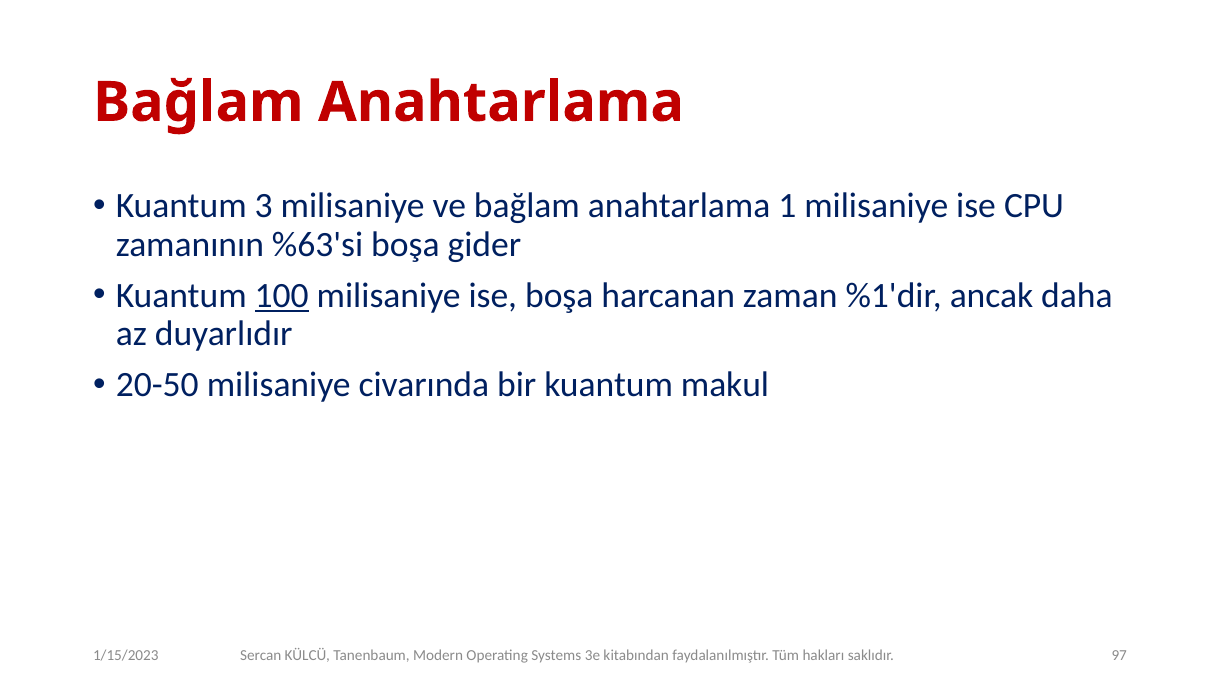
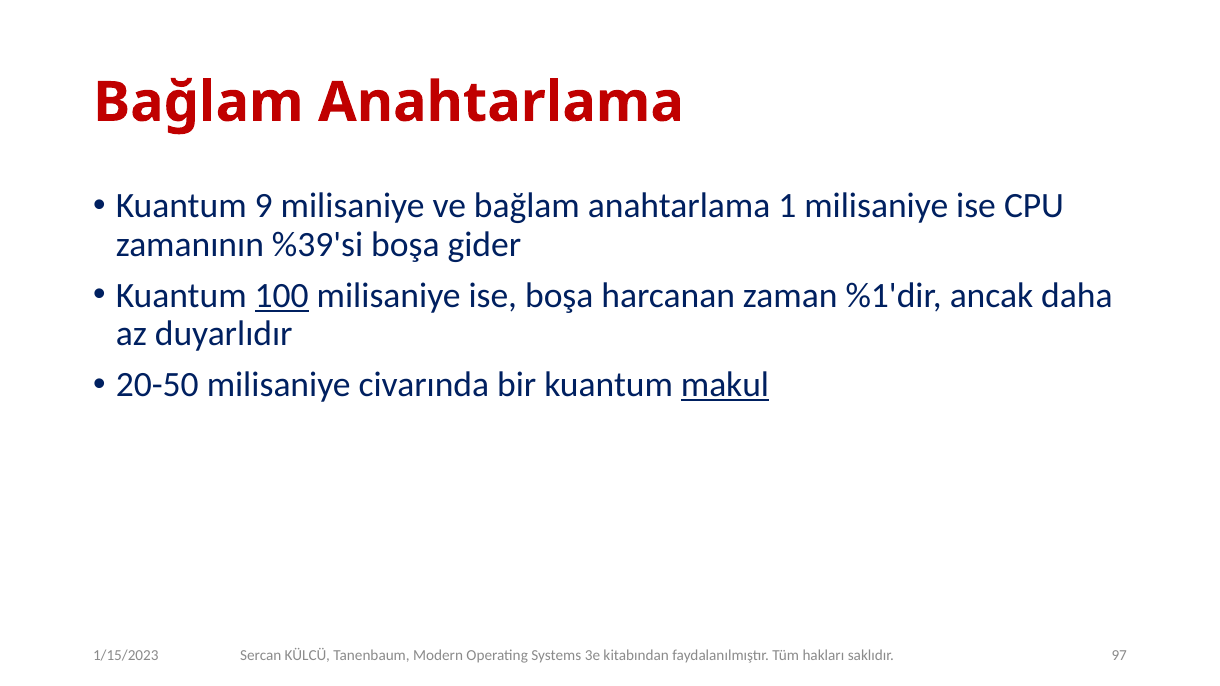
3: 3 -> 9 (264, 206)
%63'si: %63'si -> %39'si (318, 245)
makul underline: none -> present (725, 385)
